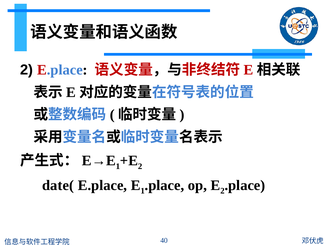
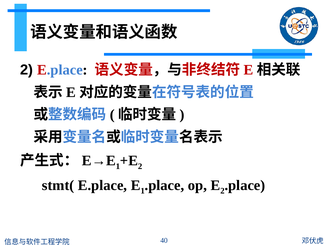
date(: date( -> stmt( (58, 186)
